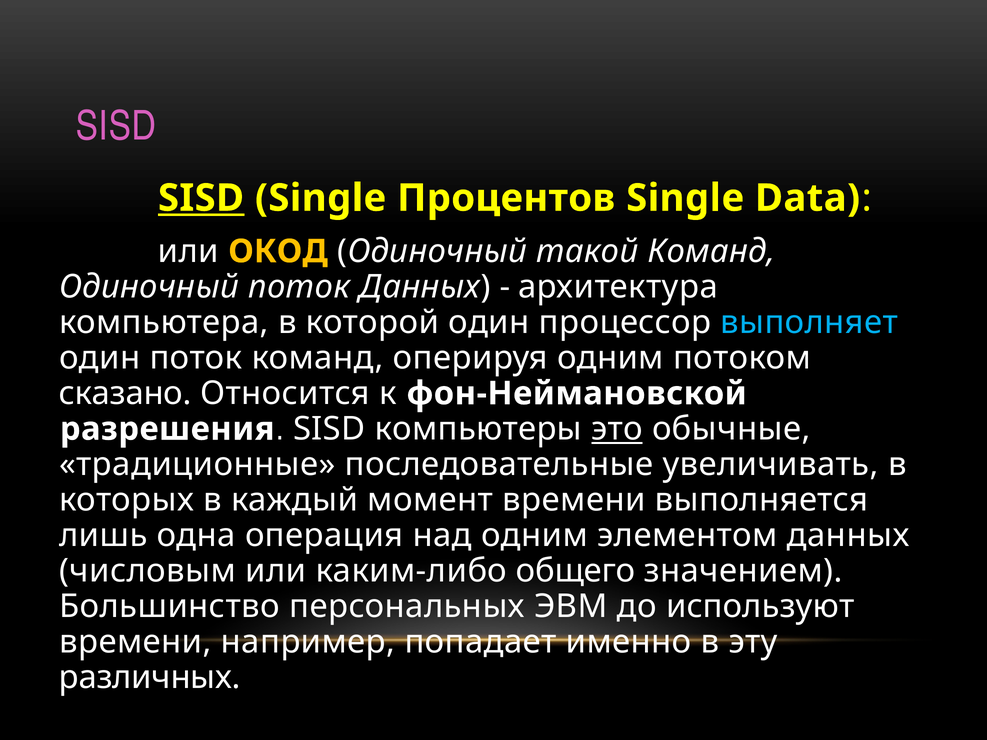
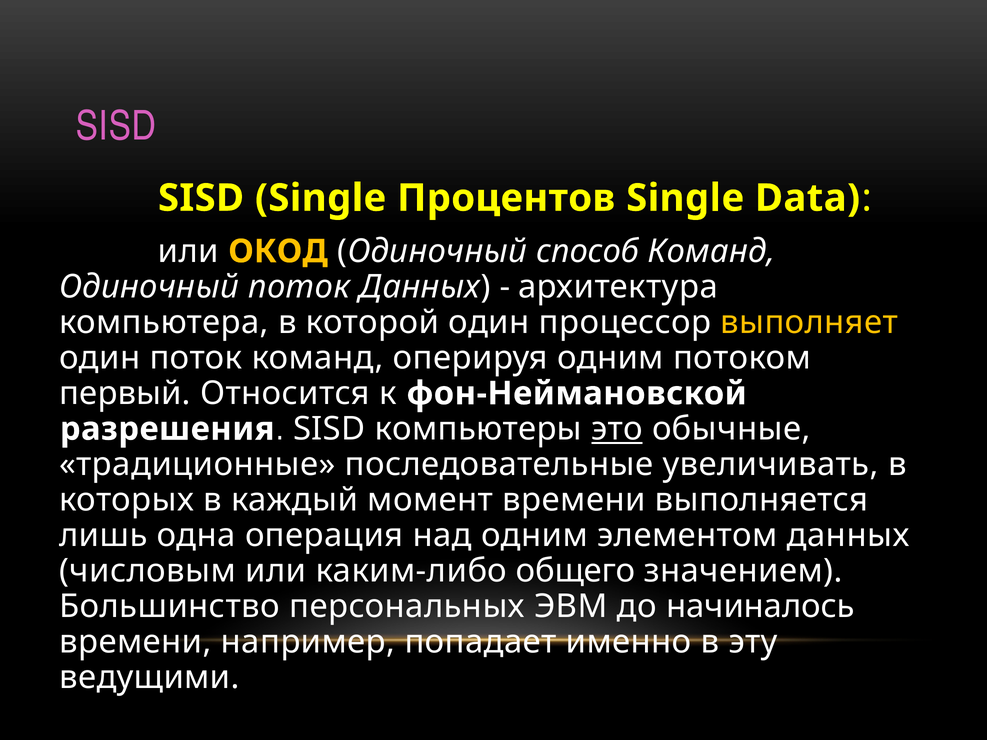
SISD underline: present -> none (201, 198)
такой: такой -> способ (588, 252)
выполняет colour: light blue -> yellow (809, 323)
сказано: сказано -> первый (125, 394)
используют: используют -> начиналось (760, 607)
различных: различных -> ведущими (149, 678)
